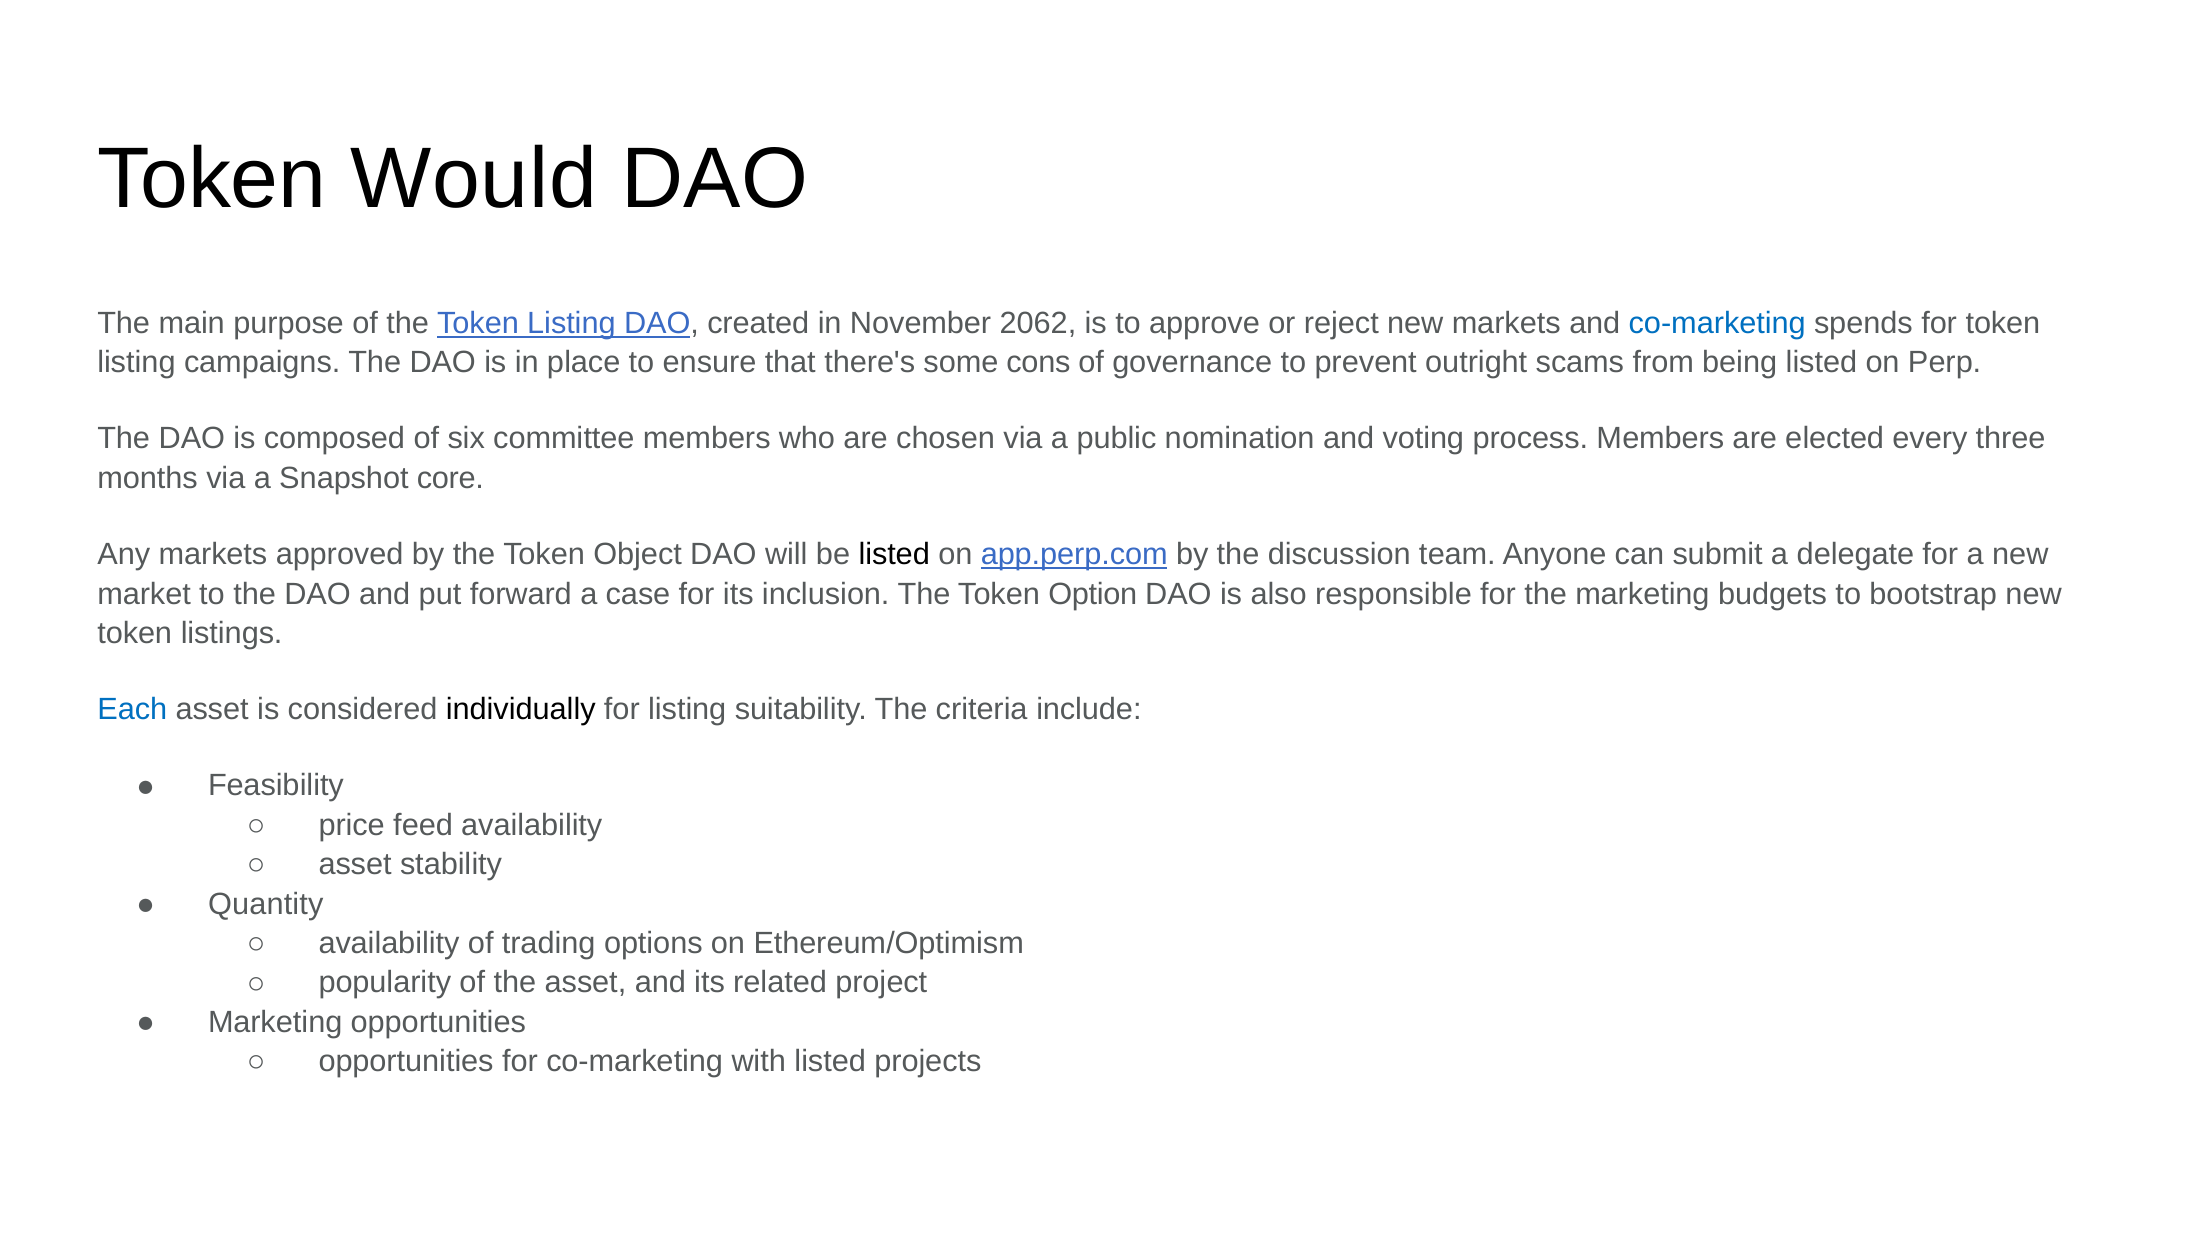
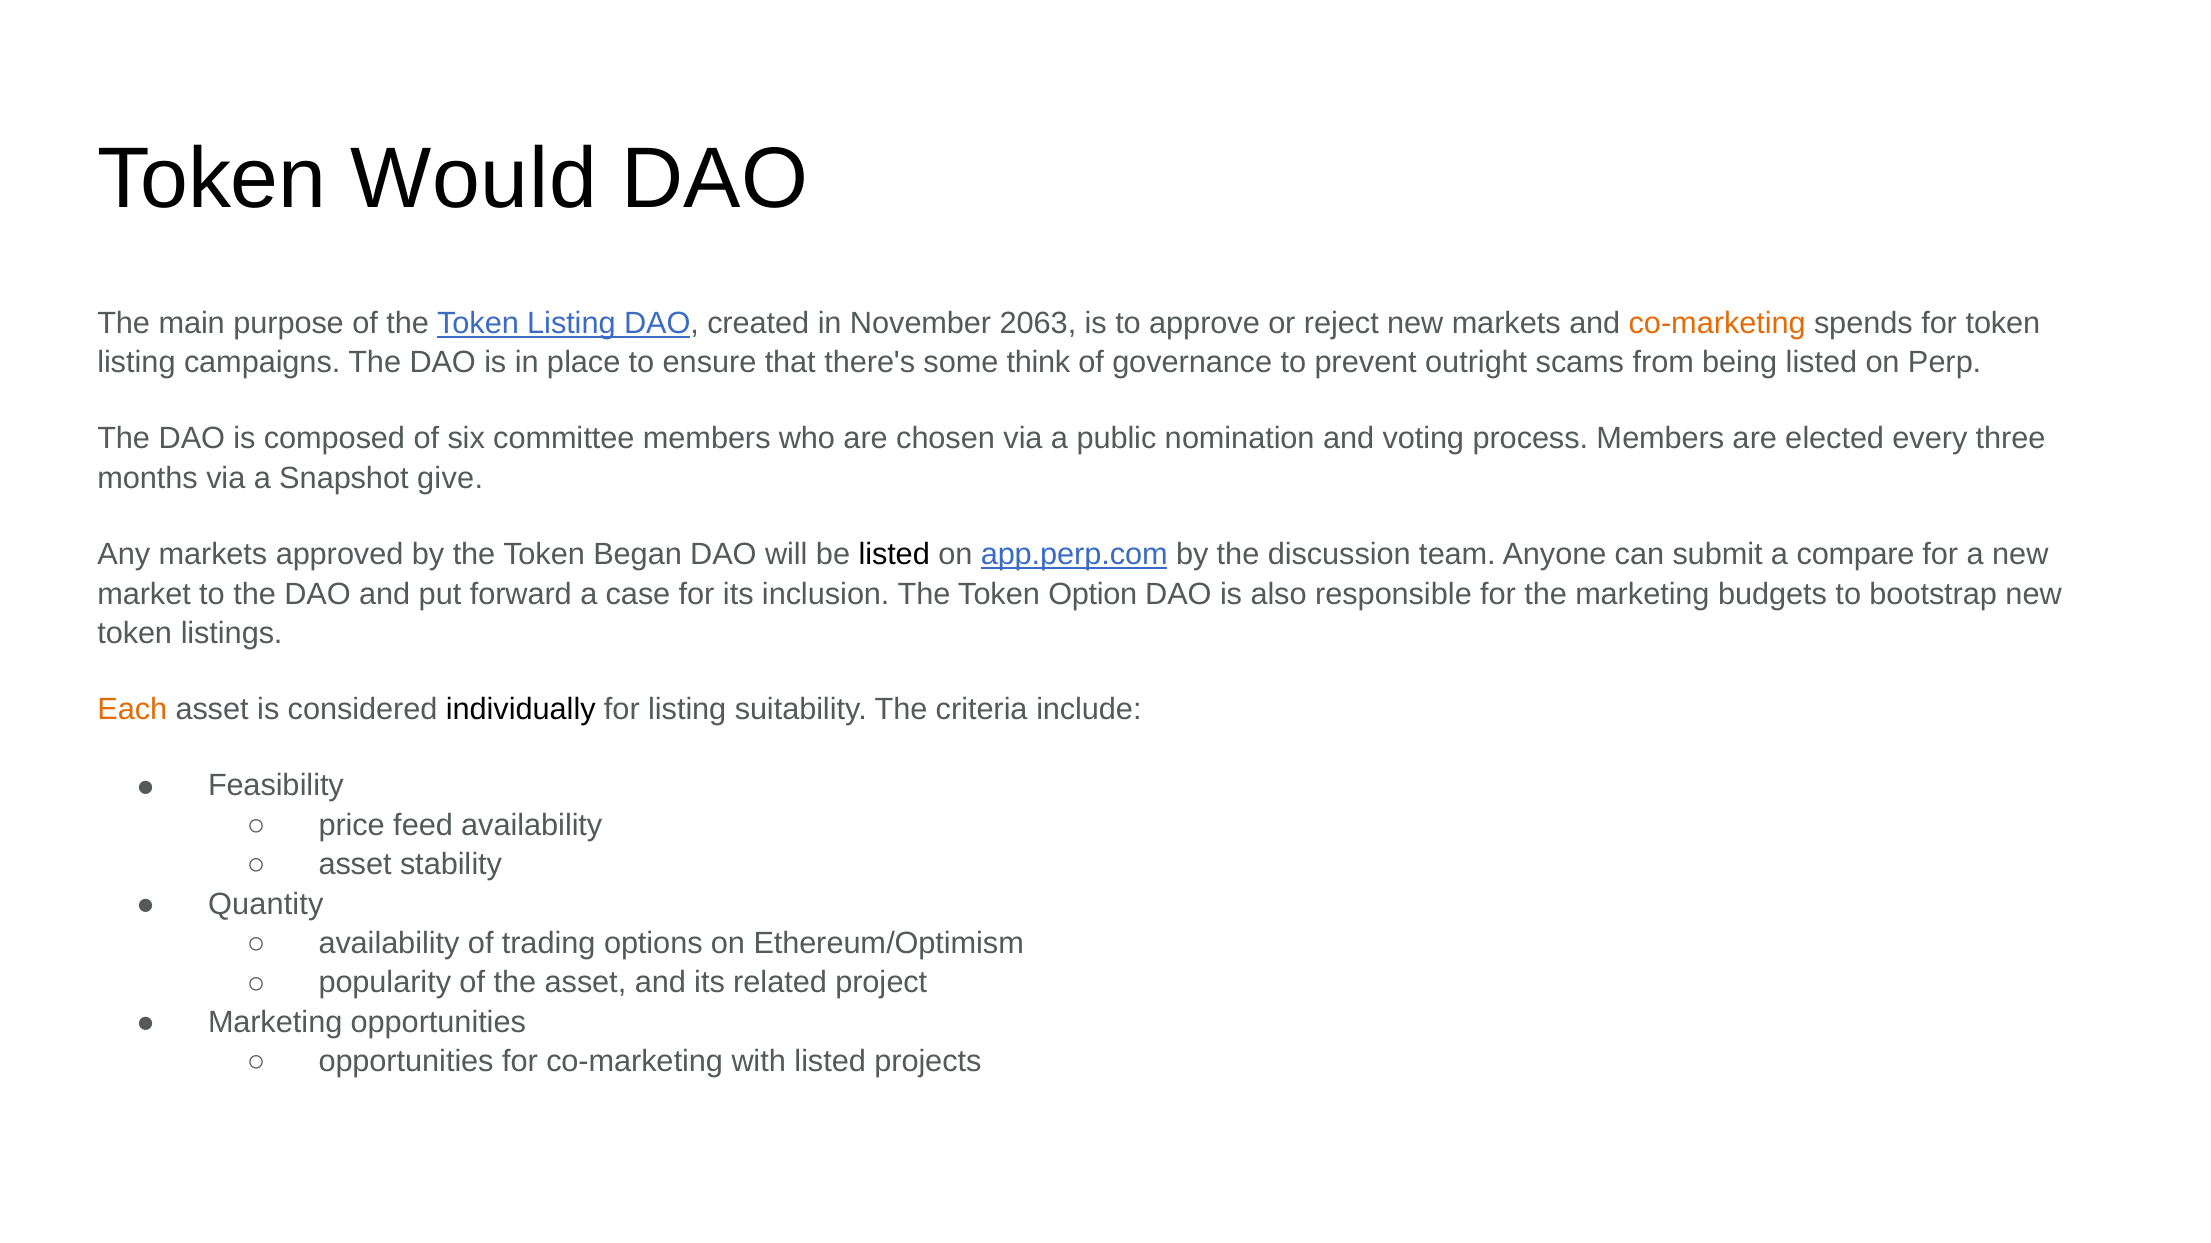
2062: 2062 -> 2063 (1038, 323)
co-marketing colour: blue -> orange (1717, 323)
cons: cons -> think (1038, 363)
core: core -> give (450, 479)
Object: Object -> Began (638, 555)
delegate: delegate -> compare (1856, 555)
Each colour: blue -> orange (132, 710)
